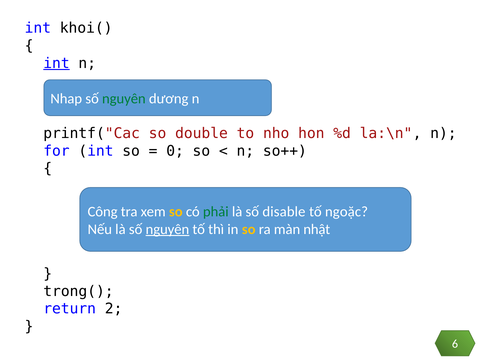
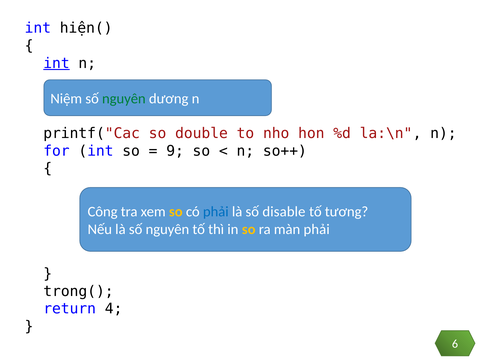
khoi(: khoi( -> hiện( (86, 28)
Nhap: Nhap -> Niệm (66, 99)
0: 0 -> 9 (175, 151)
phải colour: green -> blue (216, 212)
ngoặc: ngoặc -> tương (347, 212)
nguyên underline: present -> none (167, 229)
màn nhật: nhật -> phải (317, 229)
2: 2 -> 4 (114, 309)
